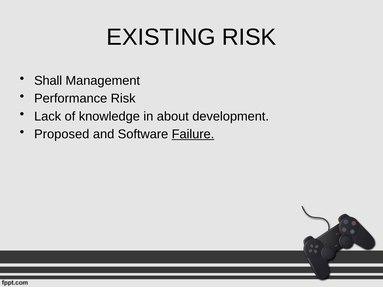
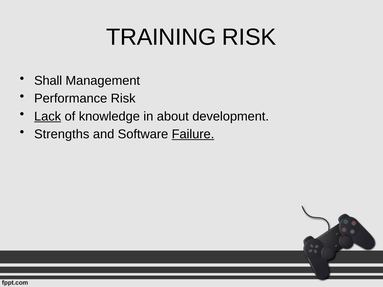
EXISTING: EXISTING -> TRAINING (161, 37)
Lack underline: none -> present (48, 116)
Proposed: Proposed -> Strengths (62, 134)
